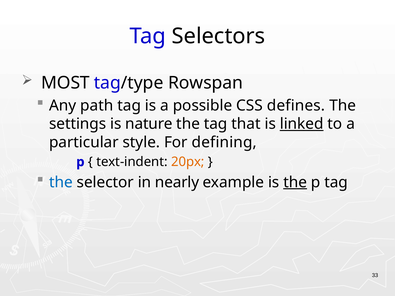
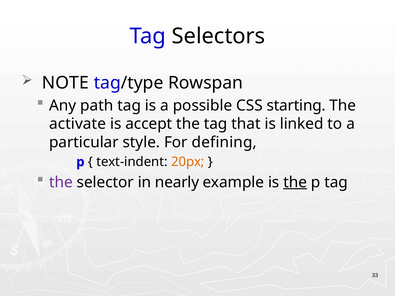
MOST: MOST -> NOTE (65, 83)
defines: defines -> starting (296, 106)
settings: settings -> activate (78, 124)
nature: nature -> accept (149, 124)
linked underline: present -> none (302, 124)
the colour: blue -> purple (61, 182)
